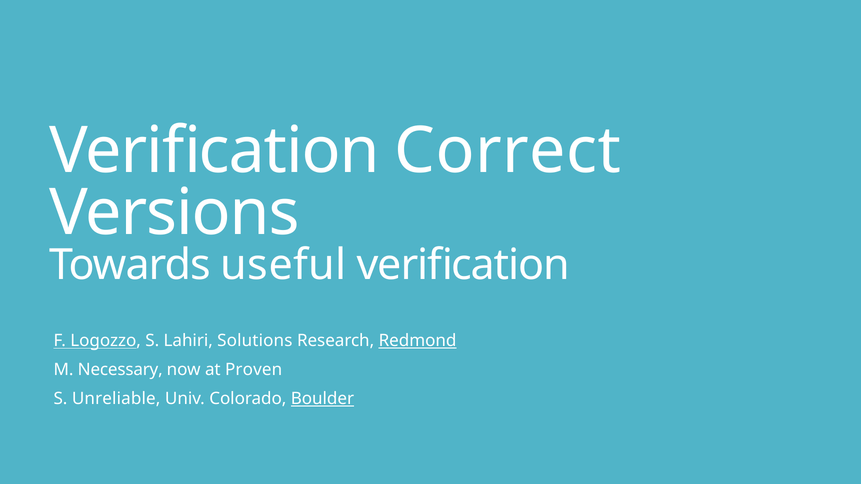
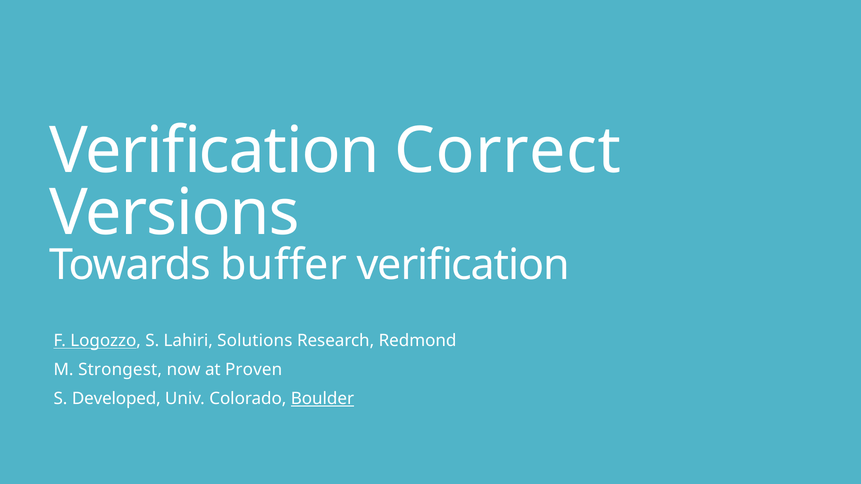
useful: useful -> buffer (284, 265)
Redmond underline: present -> none (418, 341)
Necessary: Necessary -> Strongest (120, 370)
Unreliable: Unreliable -> Developed (116, 399)
